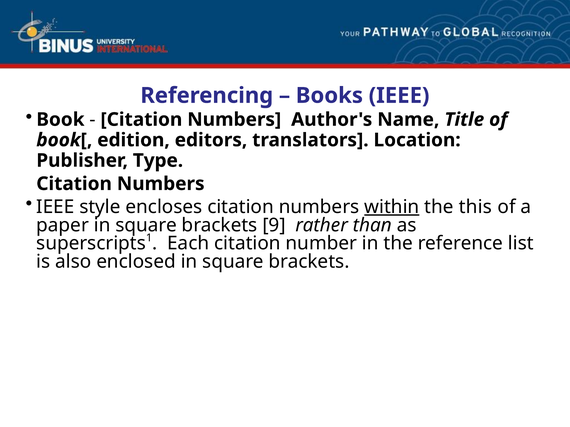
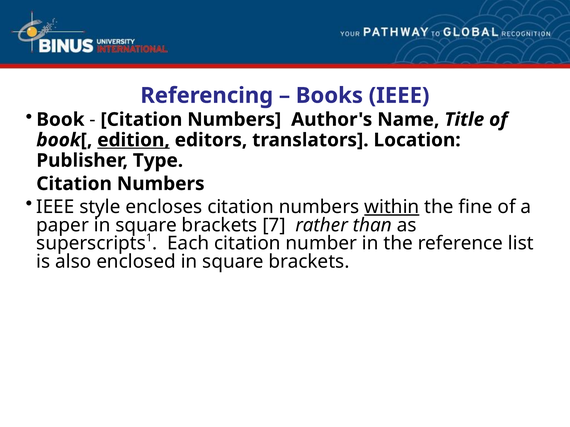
edition underline: none -> present (133, 140)
this: this -> fine (476, 207)
9: 9 -> 7 (274, 225)
